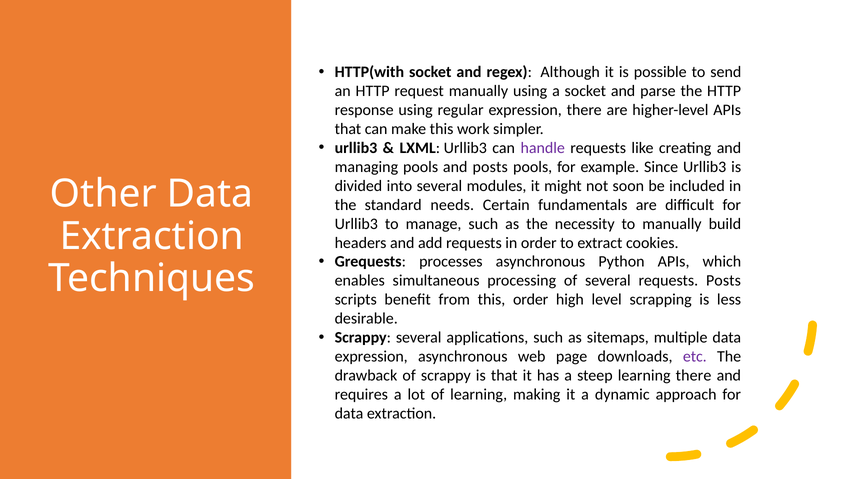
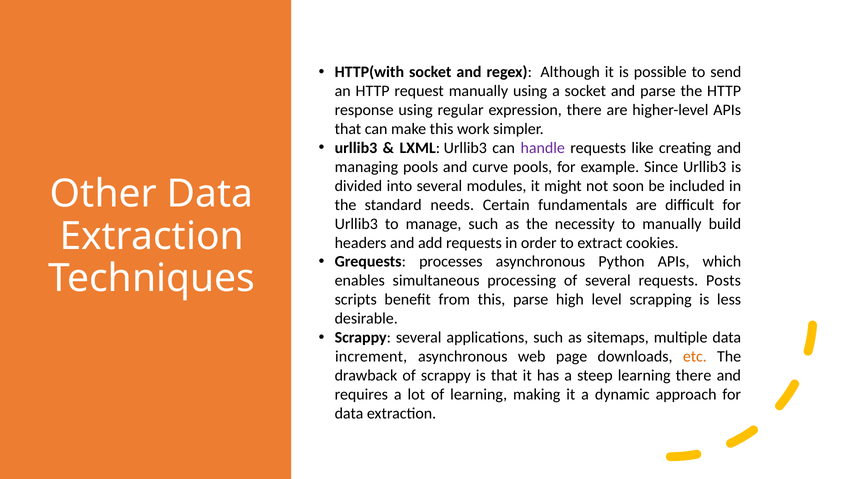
and posts: posts -> curve (490, 167)
this order: order -> parse (531, 300)
expression: expression -> increment (371, 357)
etc colour: purple -> orange (695, 357)
